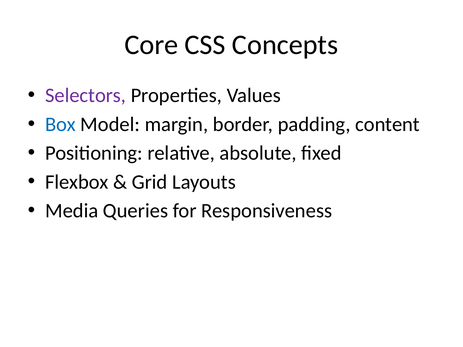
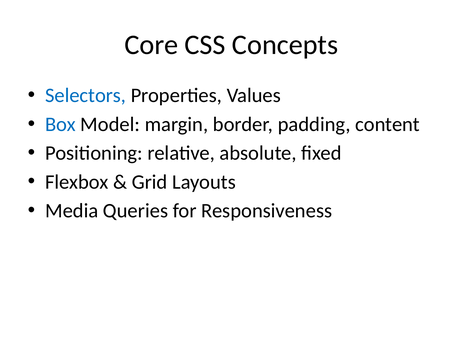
Selectors colour: purple -> blue (86, 96)
